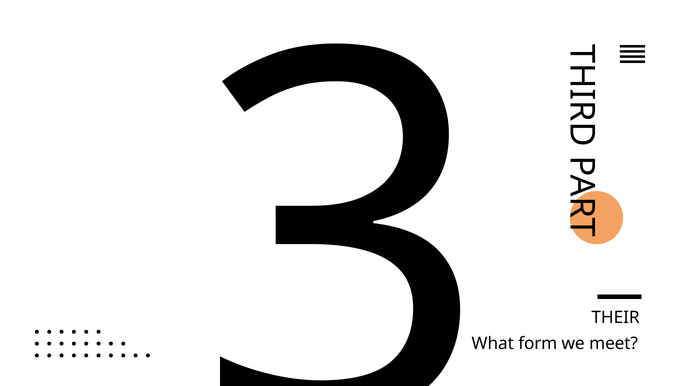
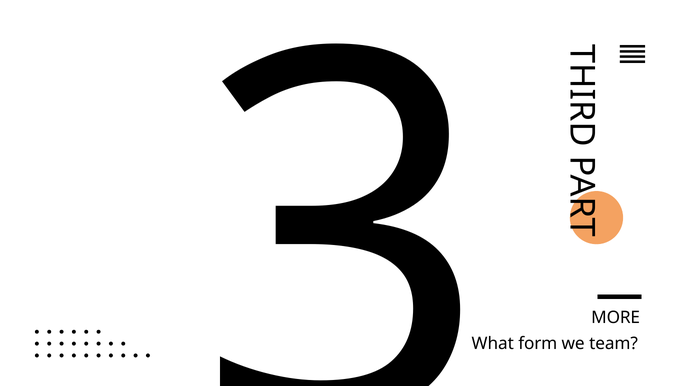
THEIR: THEIR -> MORE (616, 318)
meet: meet -> team (614, 344)
